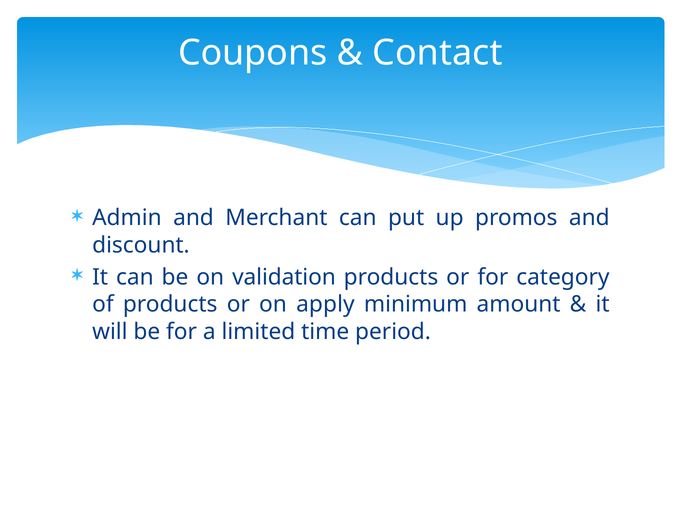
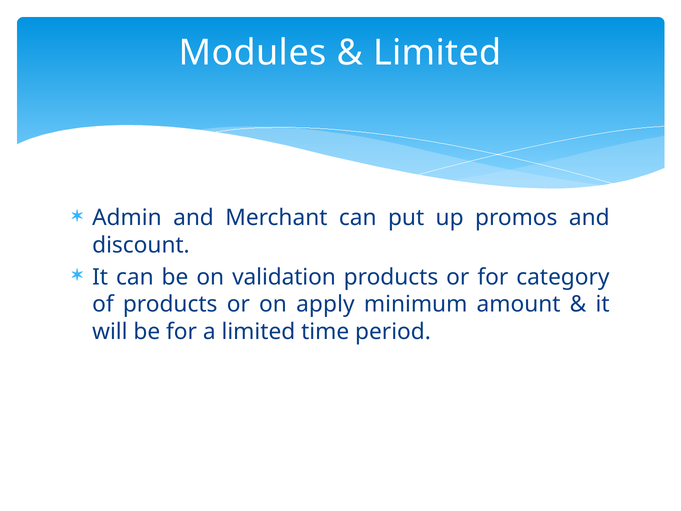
Coupons: Coupons -> Modules (253, 53)
Contact: Contact -> Limited (437, 53)
